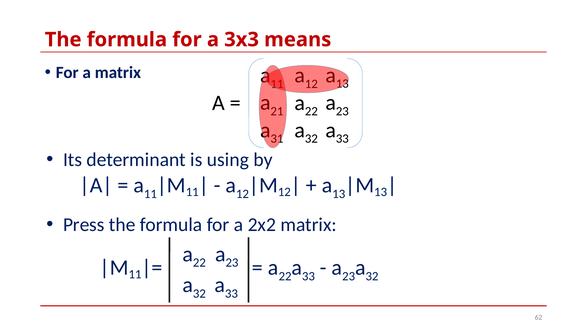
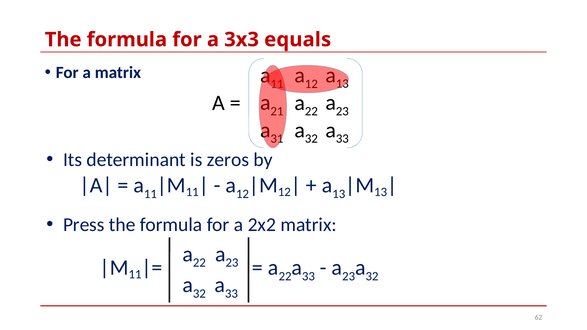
means: means -> equals (298, 40)
using: using -> zeros (228, 160)
